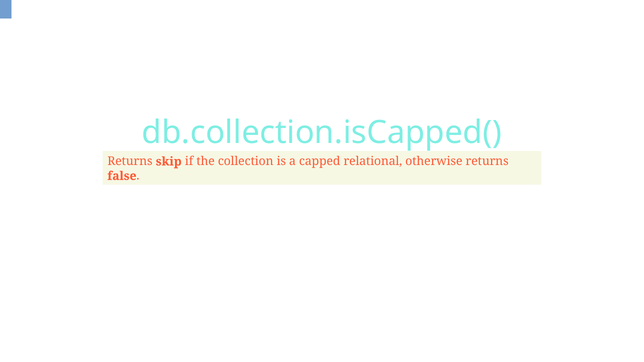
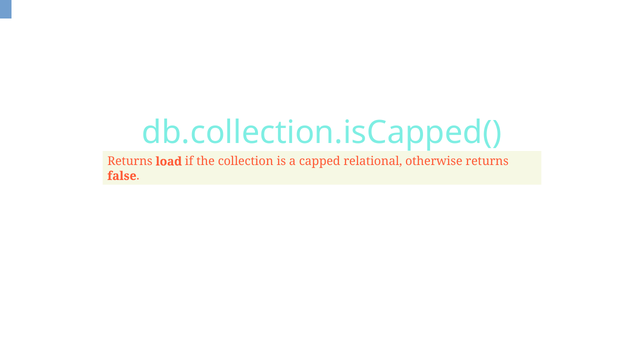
skip: skip -> load (169, 162)
